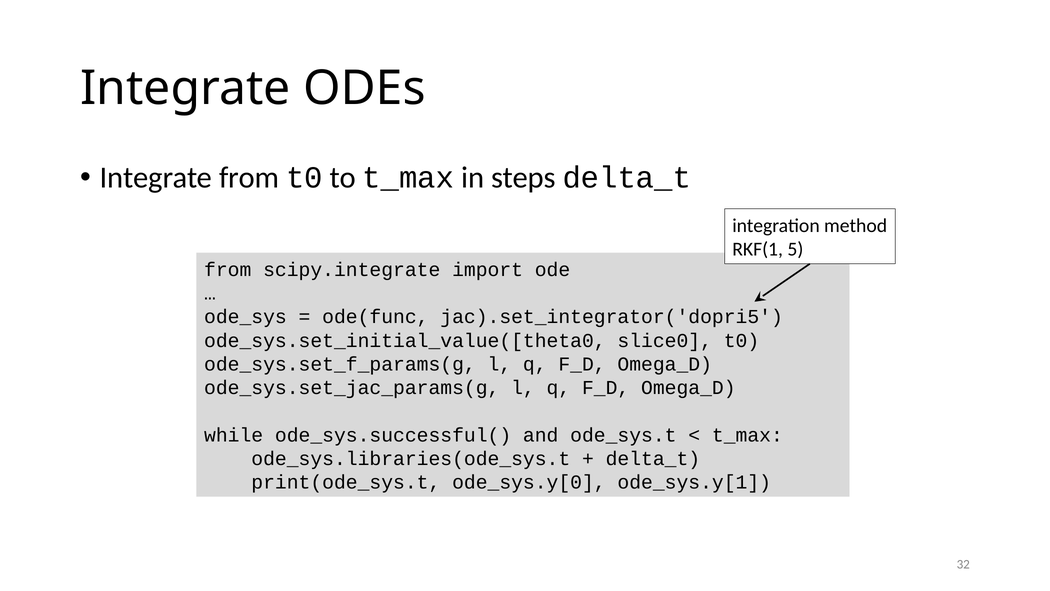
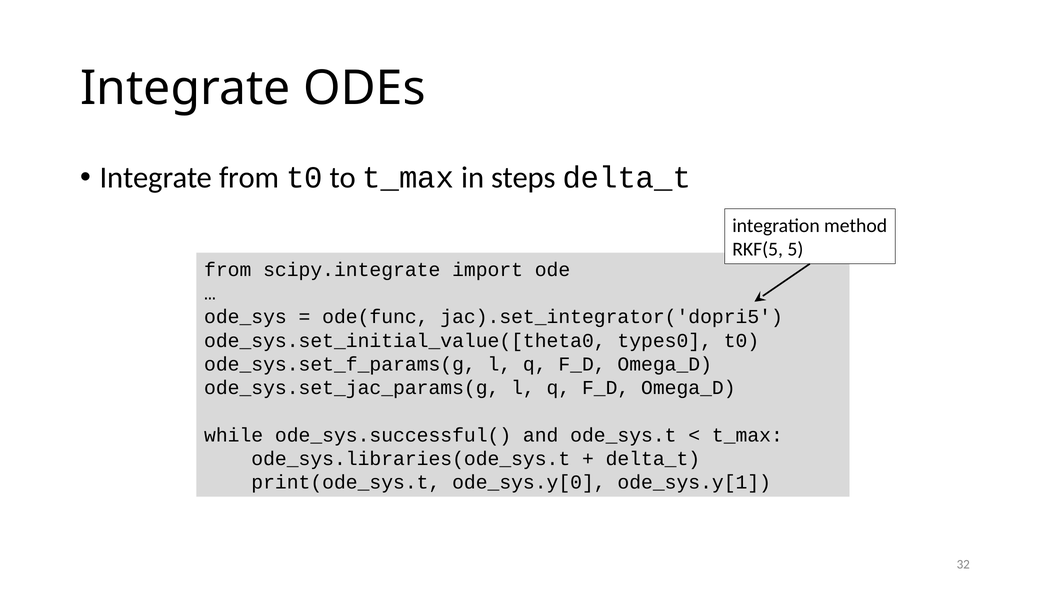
RKF(1: RKF(1 -> RKF(5 (758, 249)
slice0: slice0 -> types0 (665, 340)
